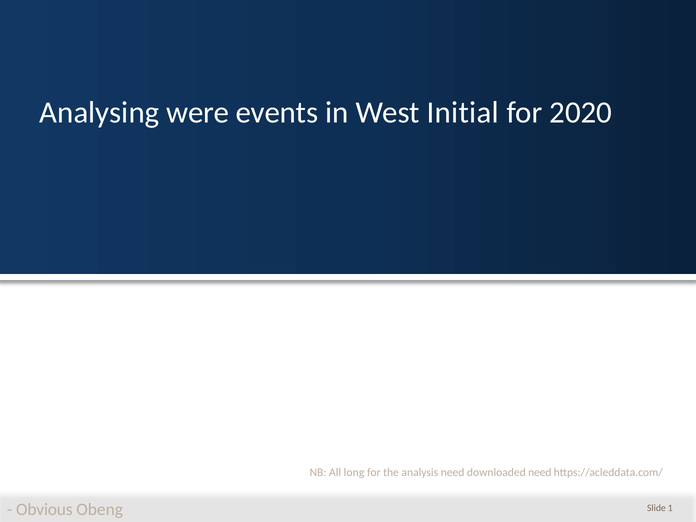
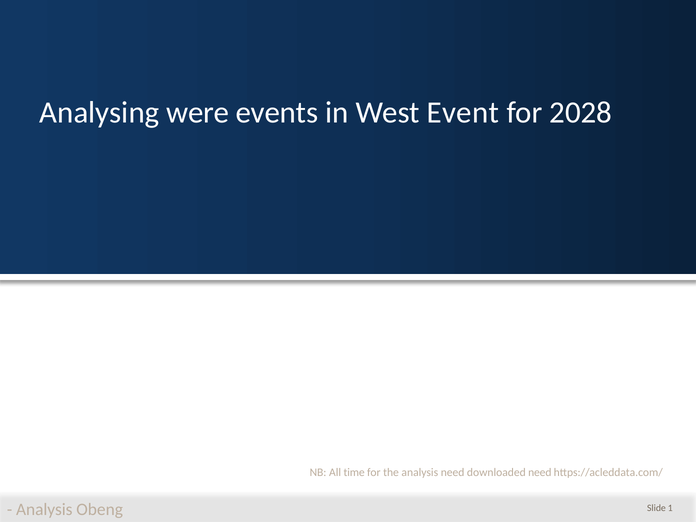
Initial: Initial -> Event (463, 113)
2020: 2020 -> 2028 (581, 113)
long: long -> time (354, 472)
Obvious: Obvious -> Analysis (44, 509)
